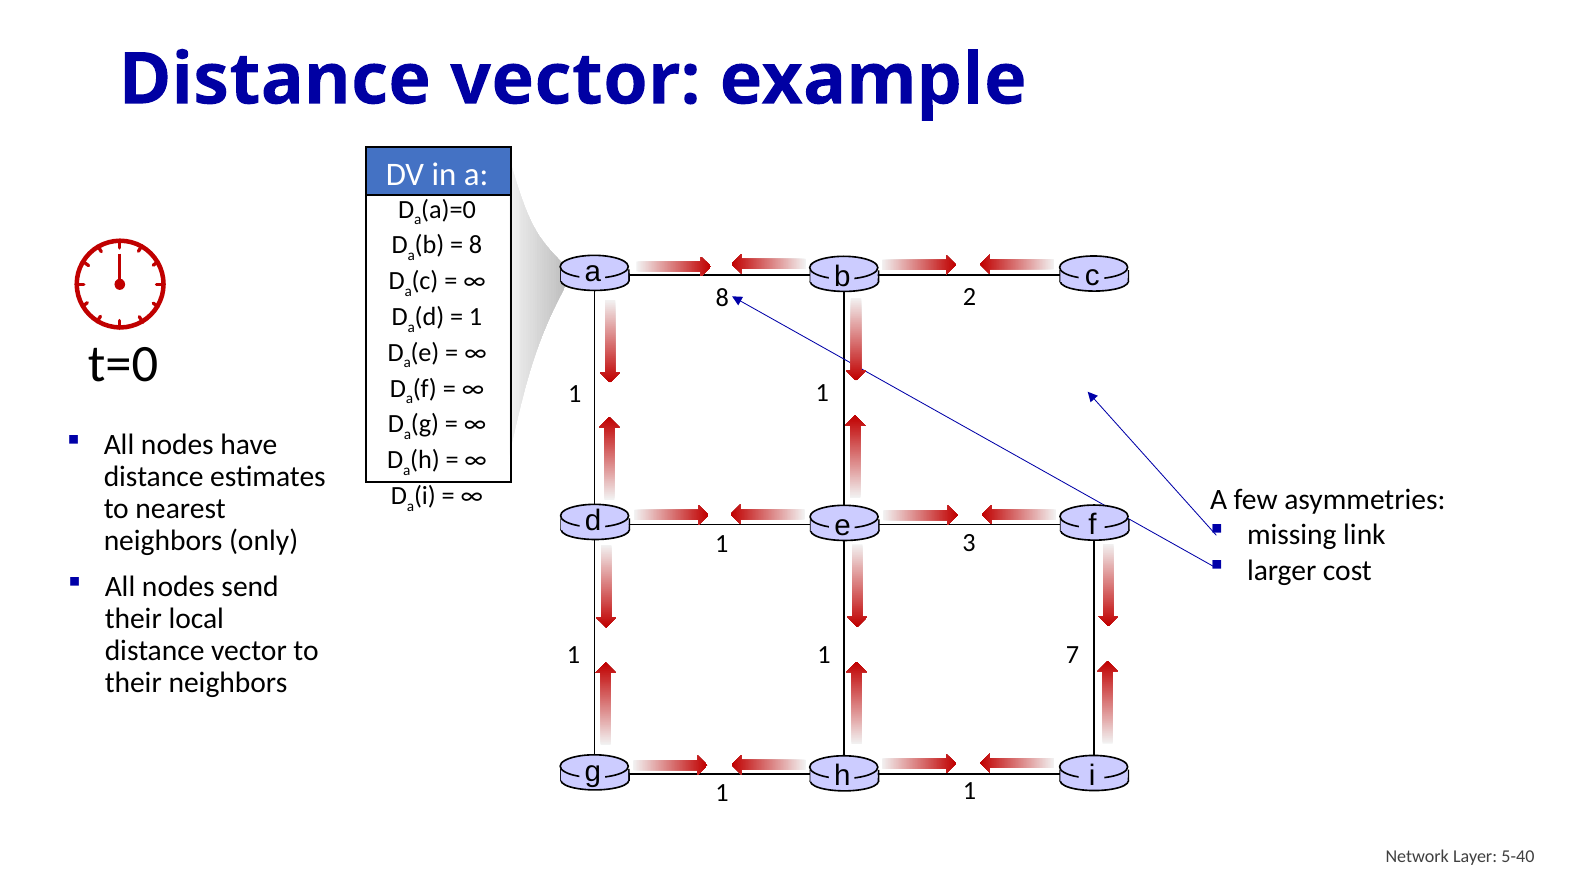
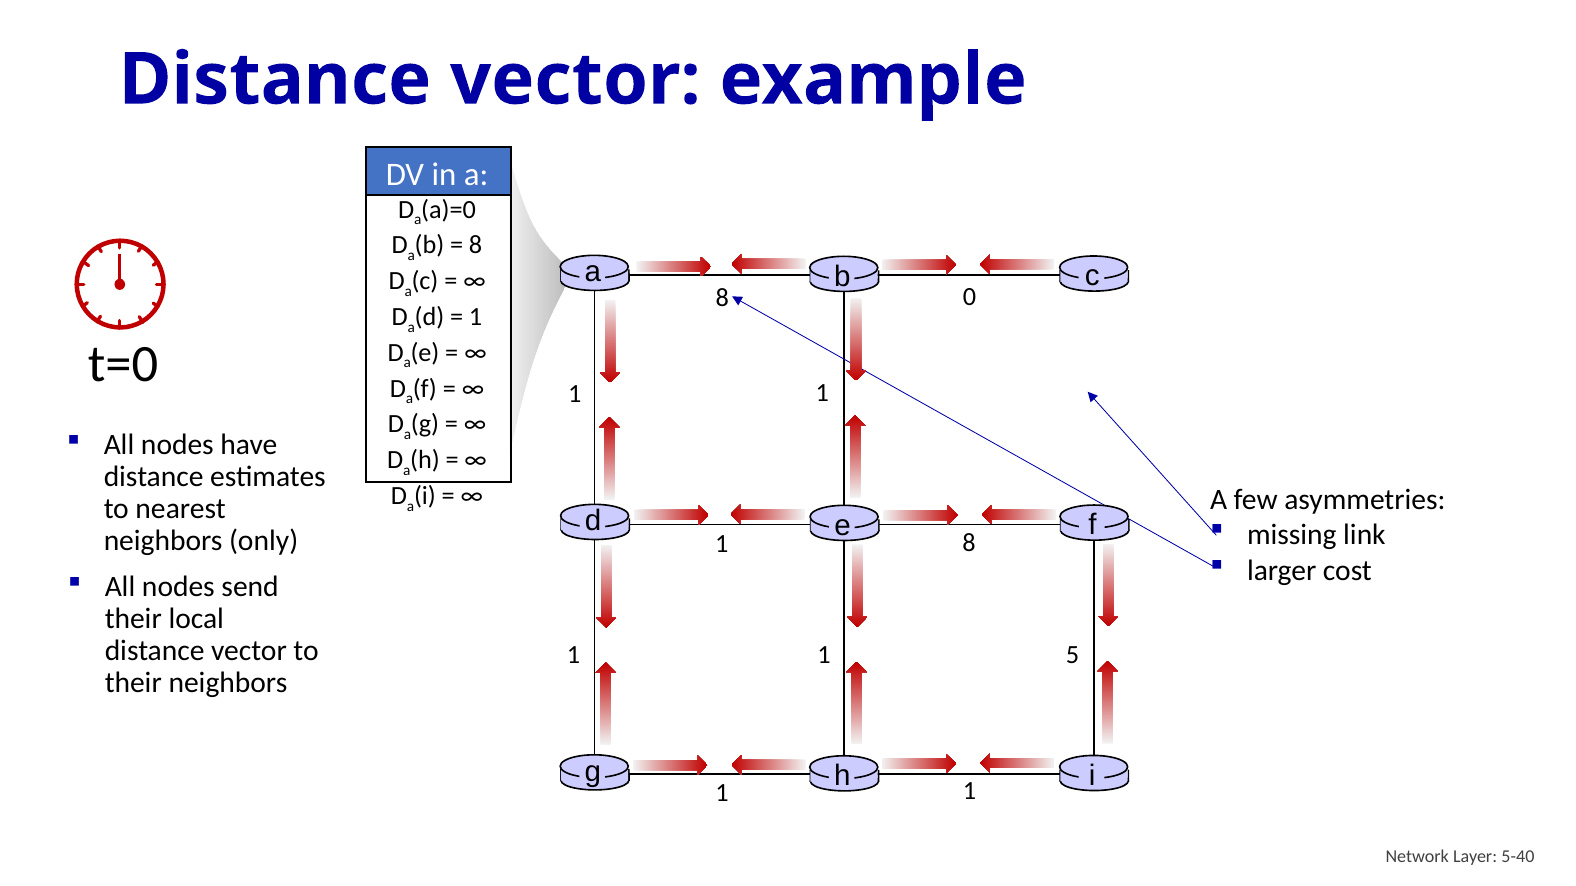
2: 2 -> 0 (970, 297)
3: 3 -> 8 (969, 543)
7: 7 -> 5 (1073, 656)
